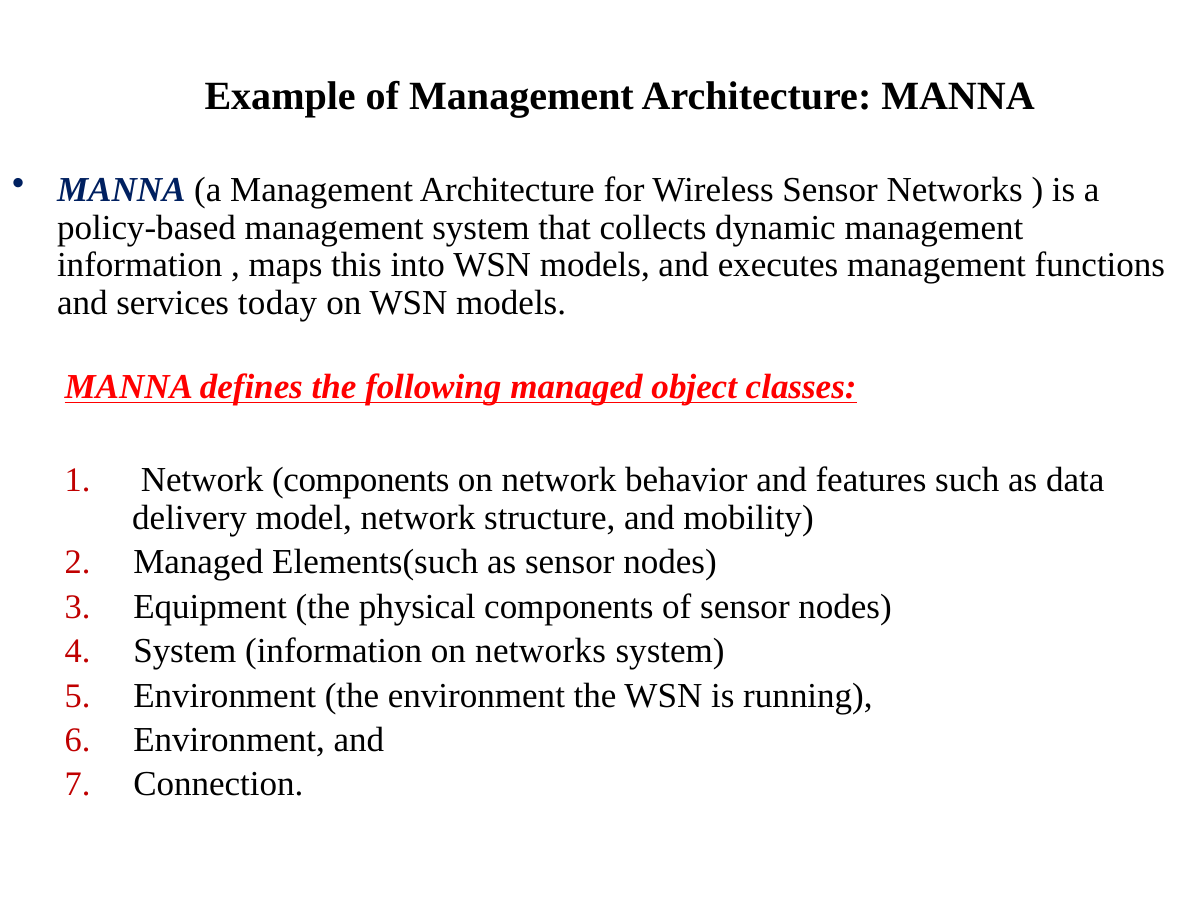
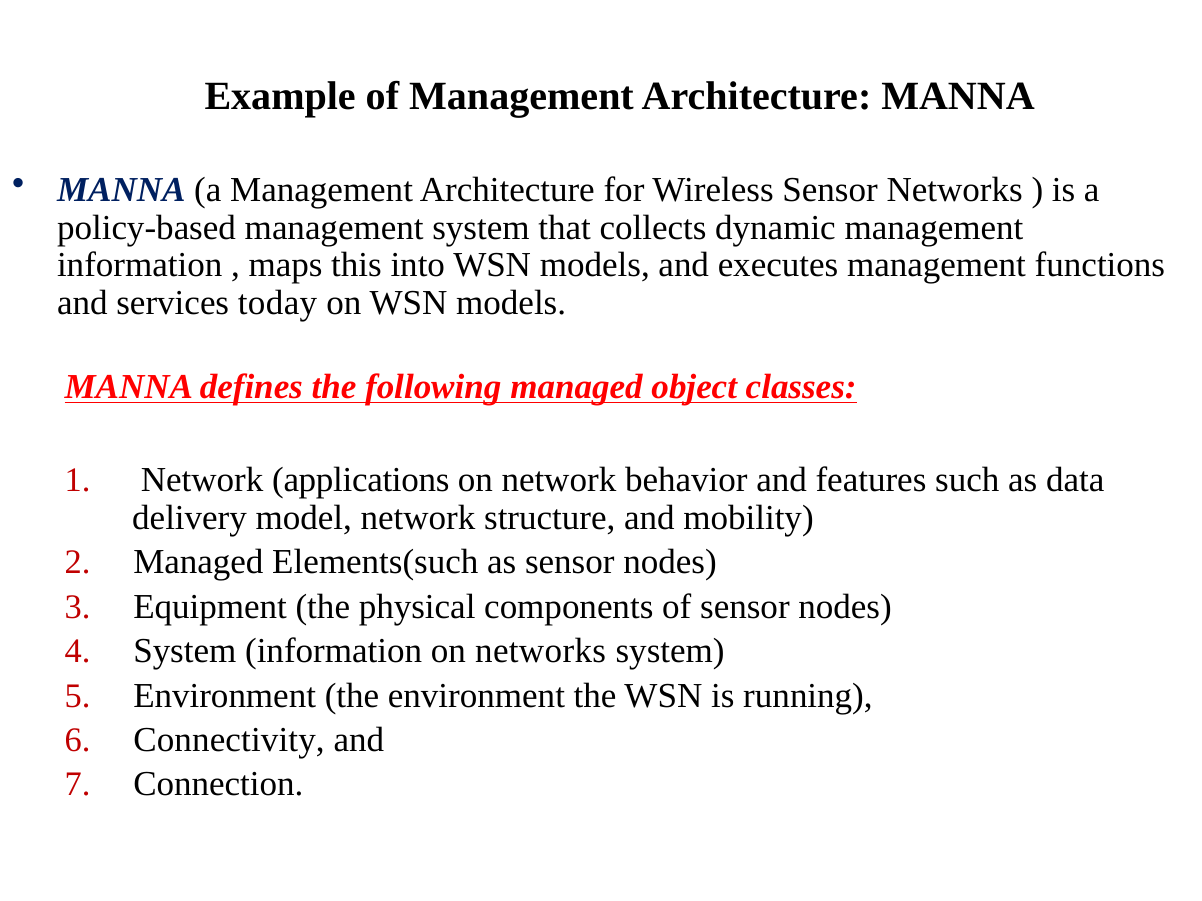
Network components: components -> applications (361, 480)
Environment: Environment -> Connectivity (229, 740)
